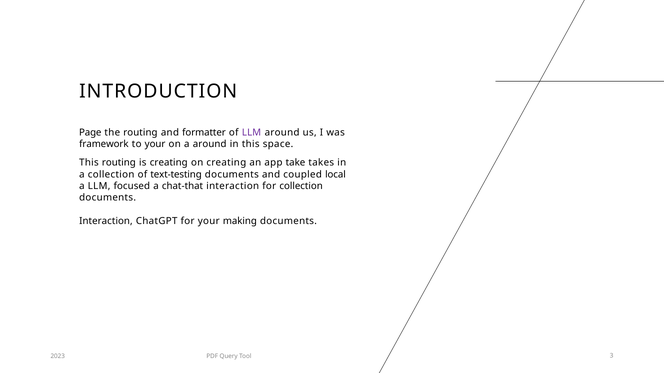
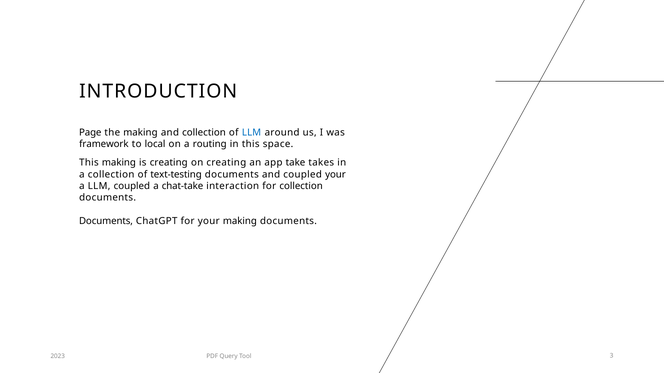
the routing: routing -> making (140, 133)
and formatter: formatter -> collection (204, 133)
LLM colour: purple -> blue (252, 133)
to your: your -> local (155, 144)
a around: around -> routing (210, 144)
This routing: routing -> making (119, 163)
coupled local: local -> your (335, 175)
LLM focused: focused -> coupled (132, 186)
chat-that: chat-that -> chat-take (183, 186)
Interaction: Interaction -> Documents (106, 221)
